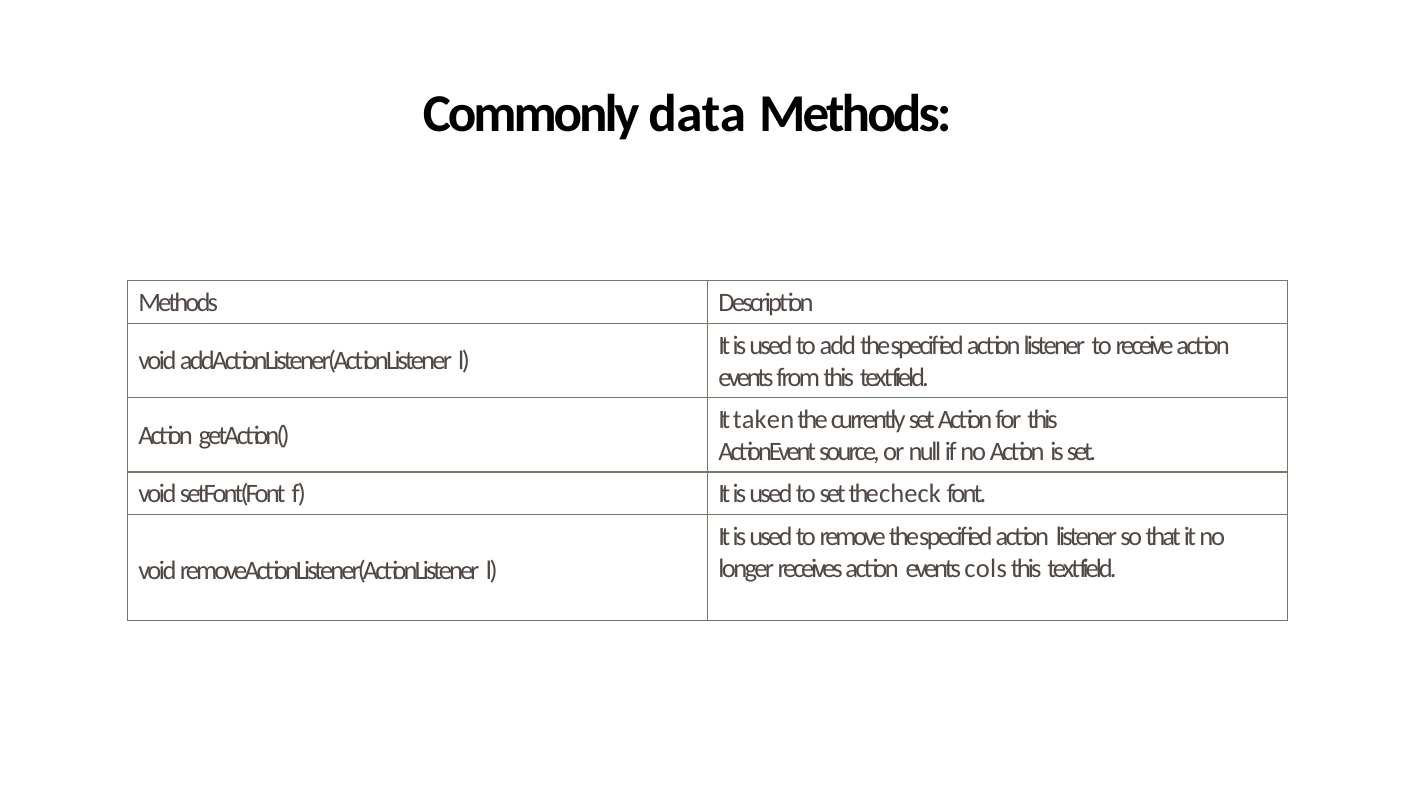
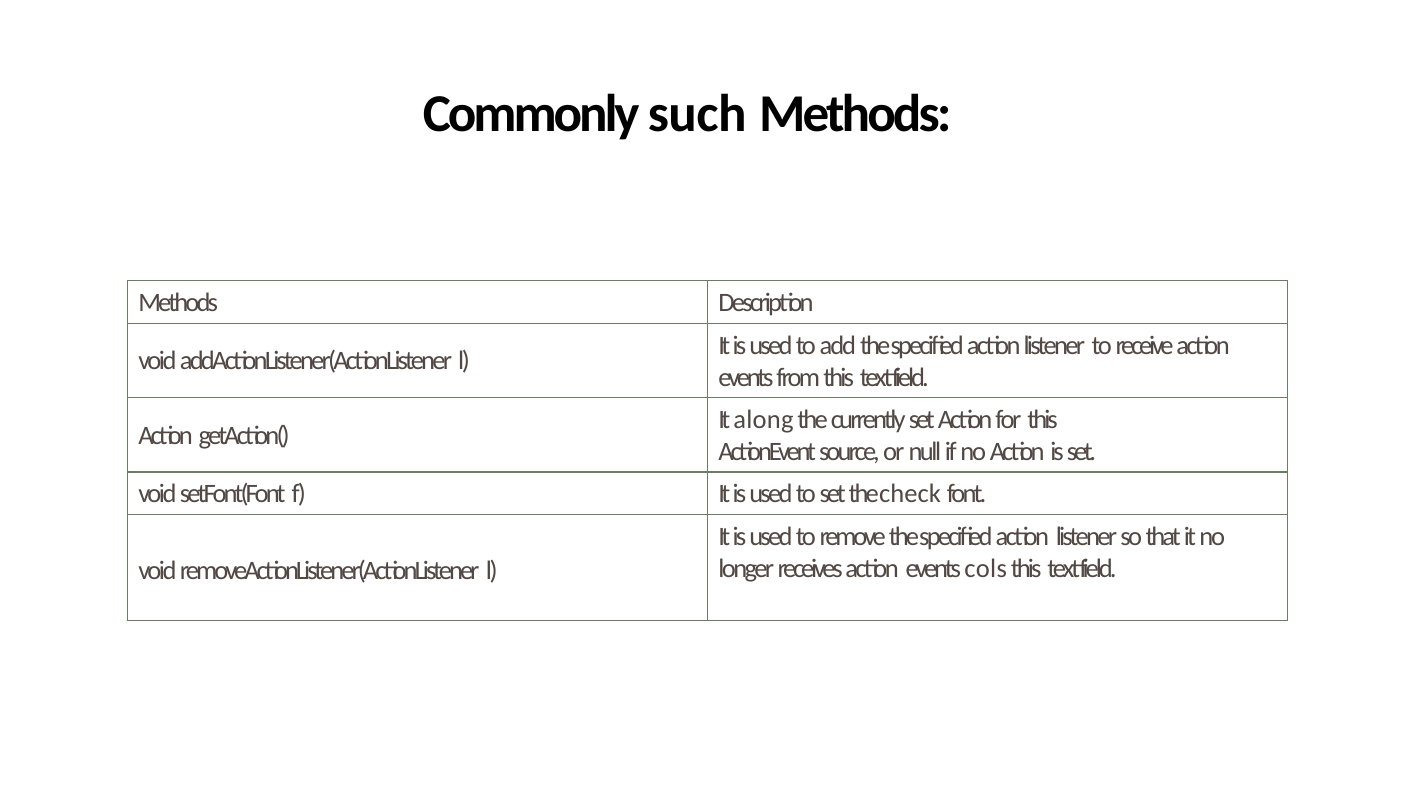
data: data -> such (697, 114)
taken: taken -> along (763, 420)
